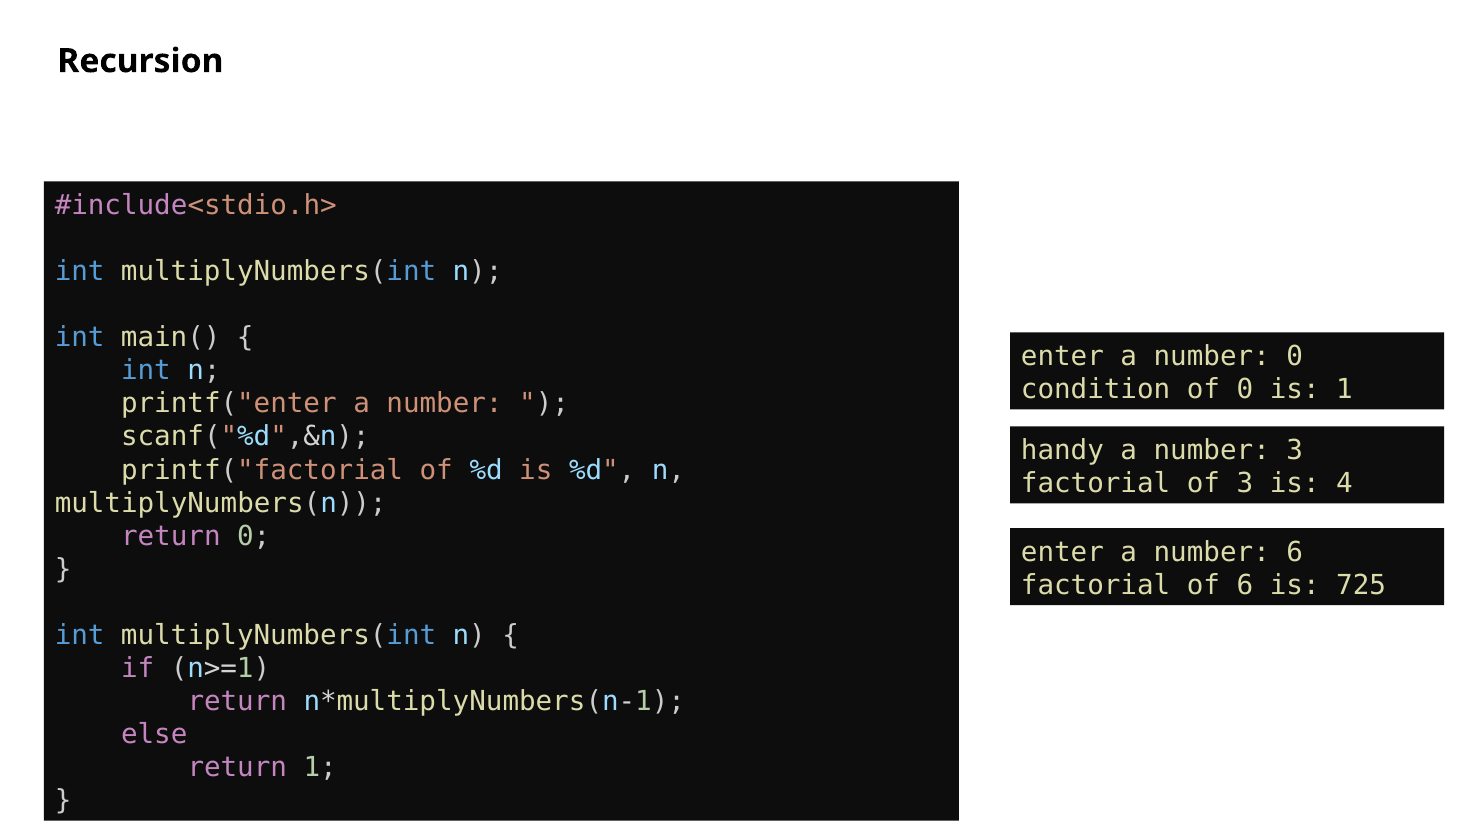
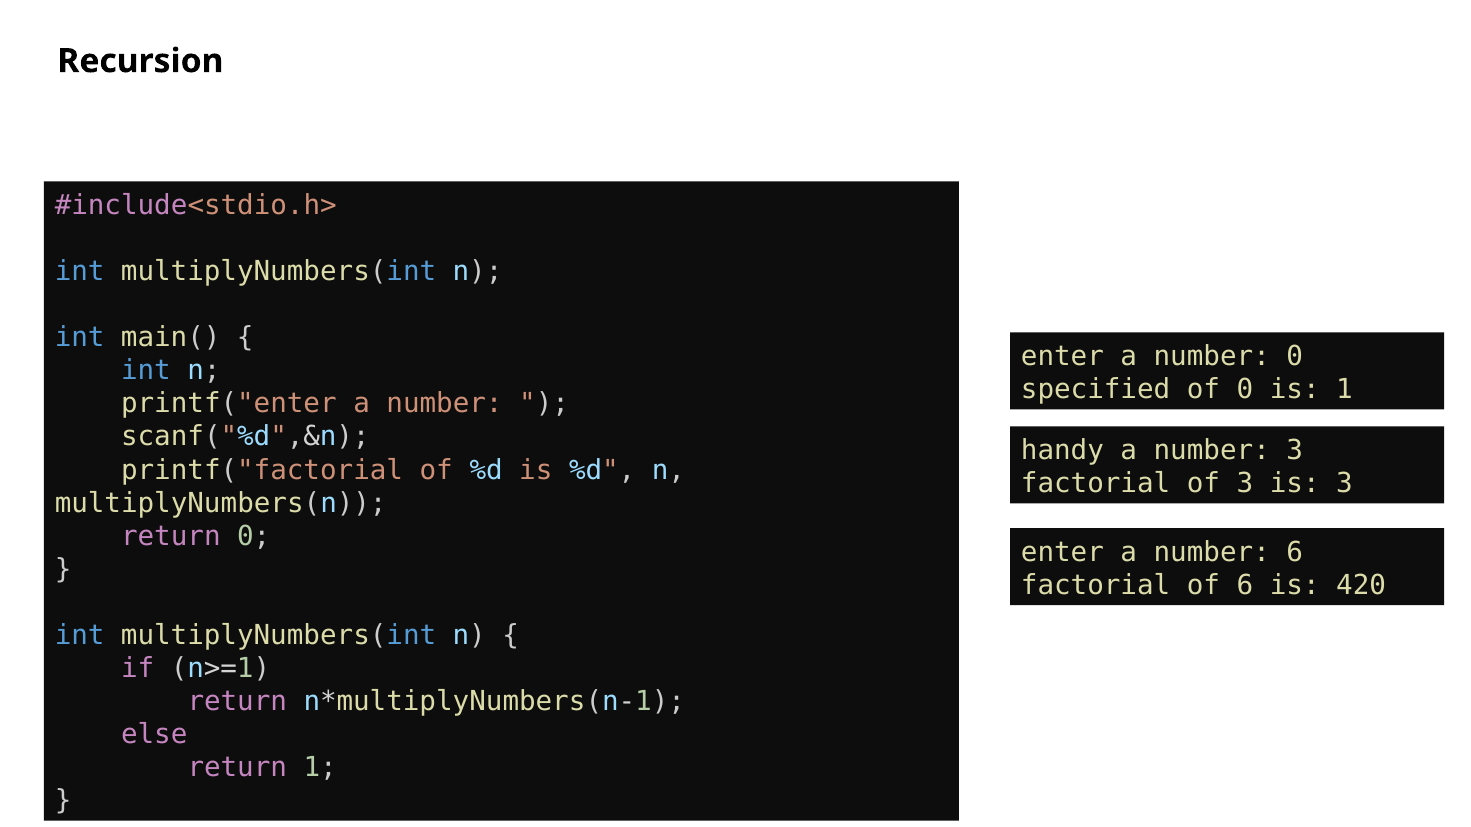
condition: condition -> specified (1096, 390)
is 4: 4 -> 3 (1344, 484)
725: 725 -> 420 (1361, 586)
